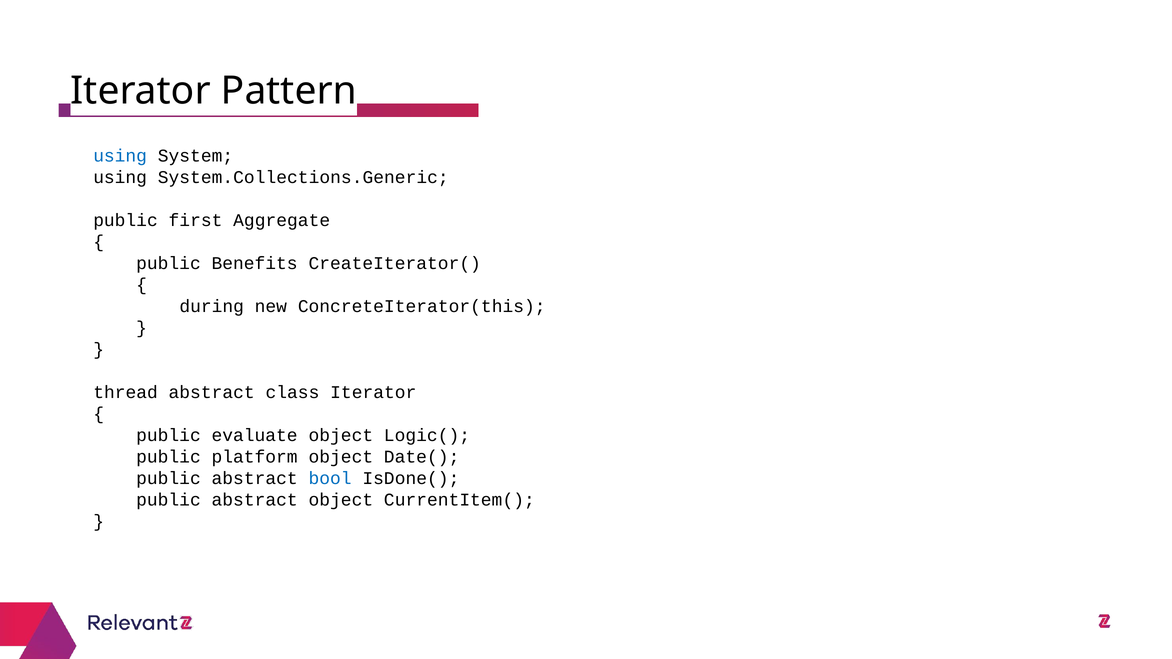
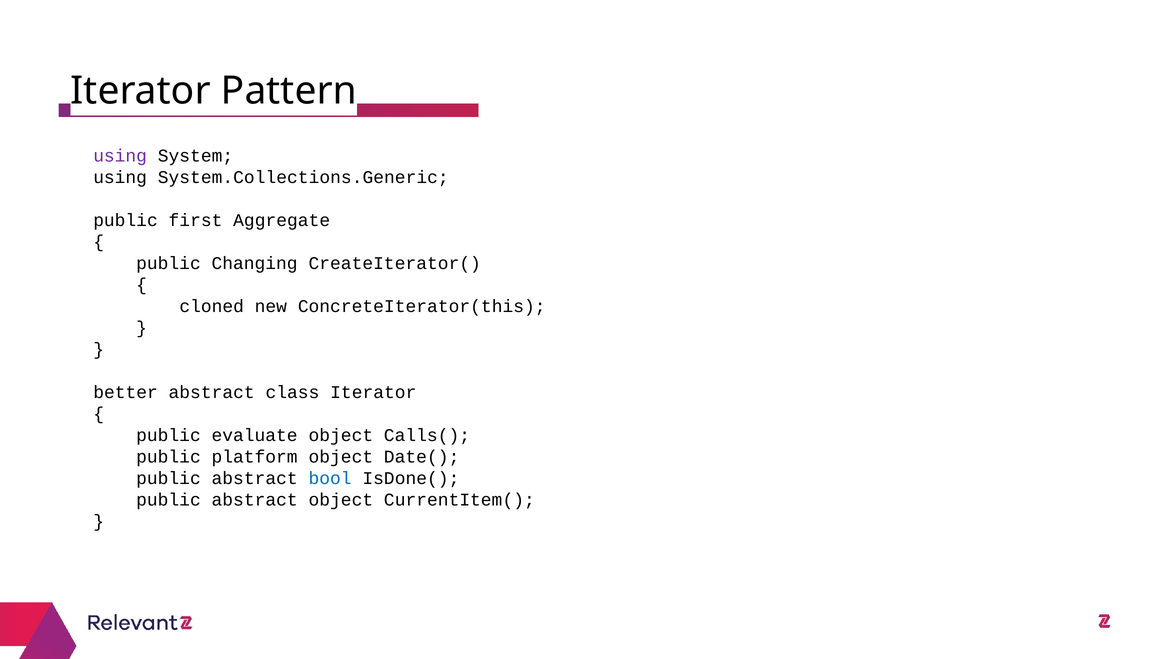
using colour: blue -> purple (120, 156)
Benefits: Benefits -> Changing (255, 263)
during: during -> cloned (212, 306)
thread: thread -> better (126, 392)
Logic(: Logic( -> Calls( (427, 435)
